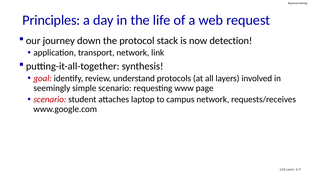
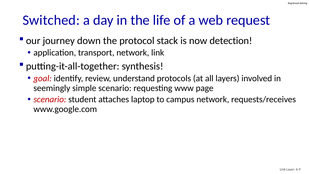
Principles: Principles -> Switched (51, 20)
